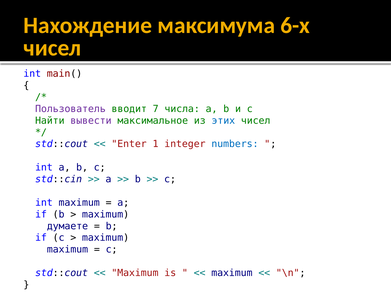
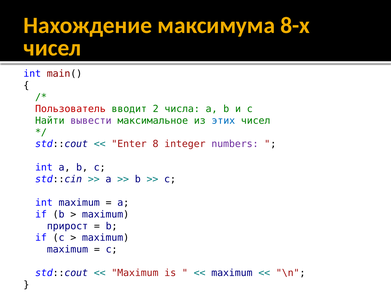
6-х: 6-х -> 8-х (295, 26)
Пользователь colour: purple -> red (70, 109)
7: 7 -> 2 (156, 109)
1: 1 -> 8 (156, 144)
numbers colour: blue -> purple (235, 144)
думаете: думаете -> прирост (67, 226)
